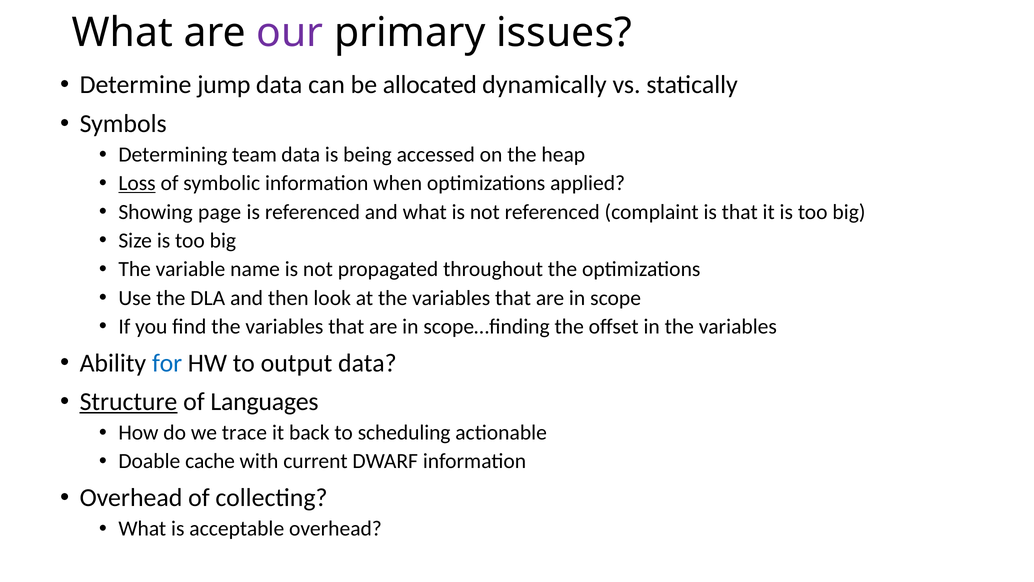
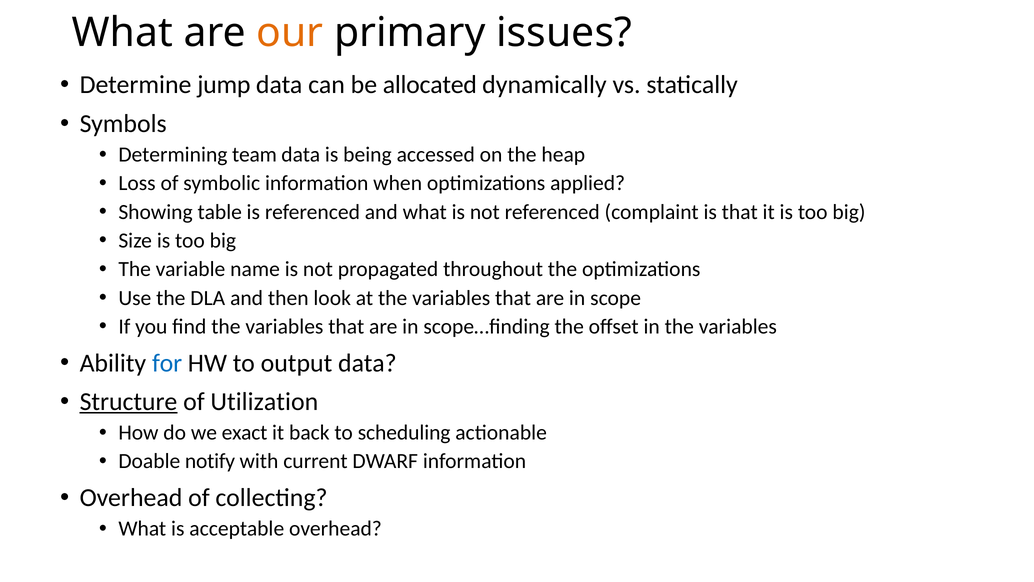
our colour: purple -> orange (290, 33)
Loss underline: present -> none (137, 183)
page: page -> table (220, 212)
Languages: Languages -> Utilization (264, 401)
trace: trace -> exact (245, 432)
cache: cache -> notify (210, 461)
